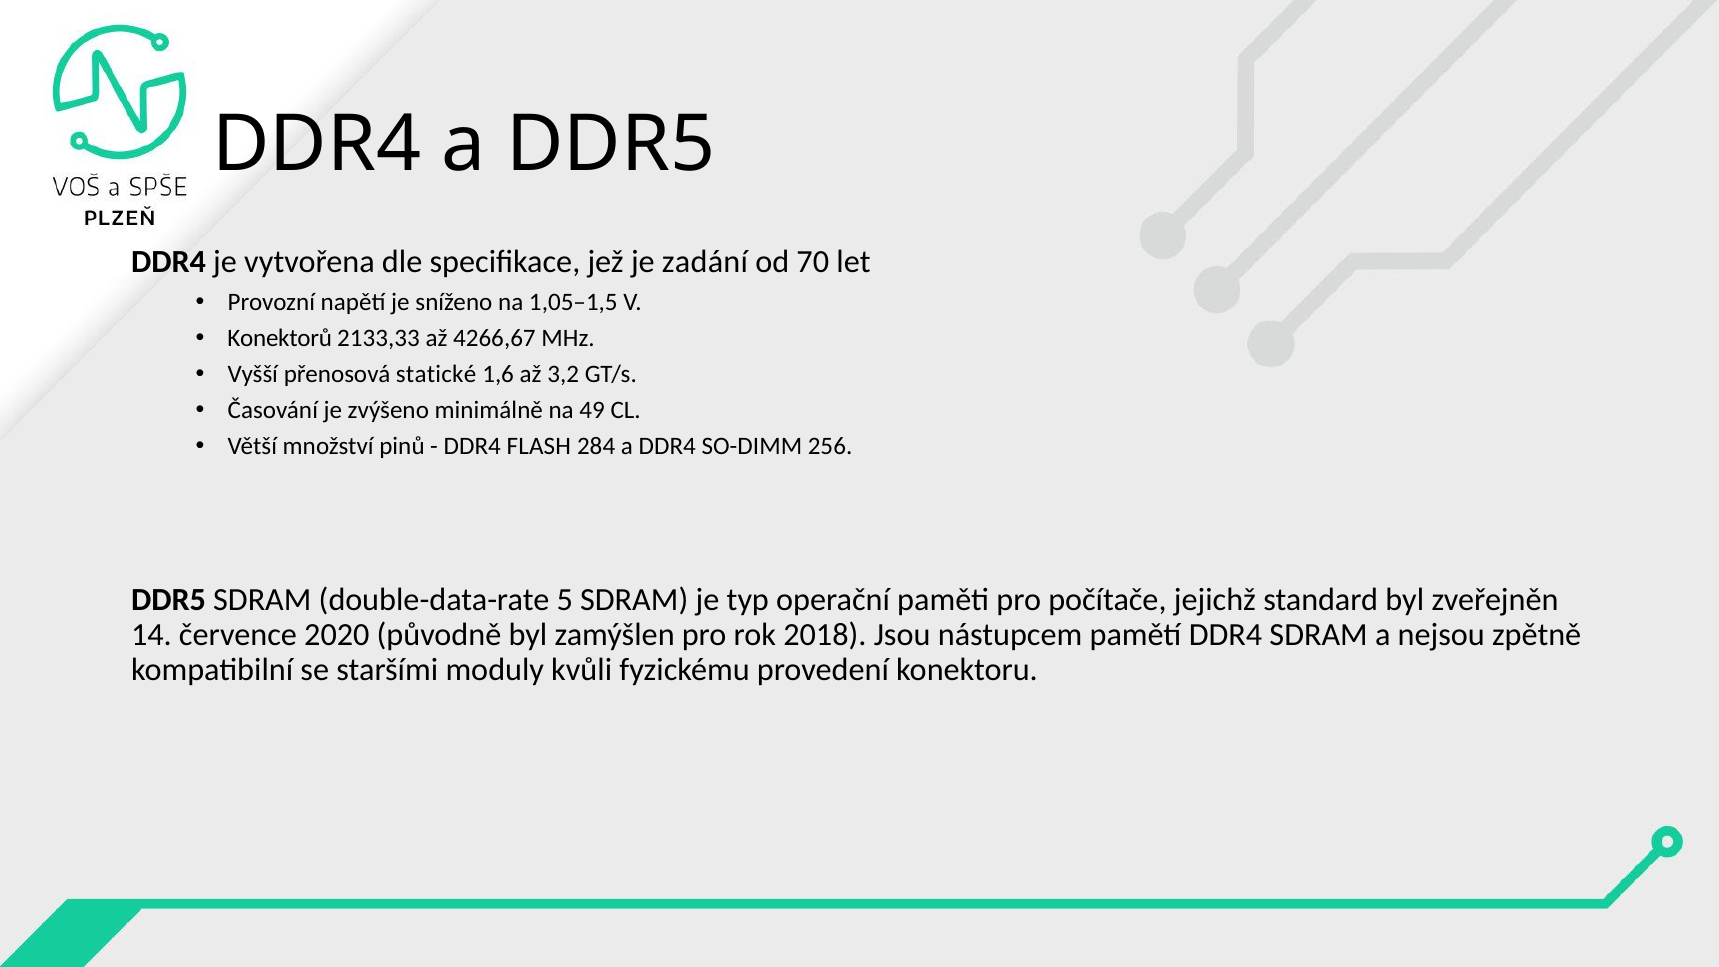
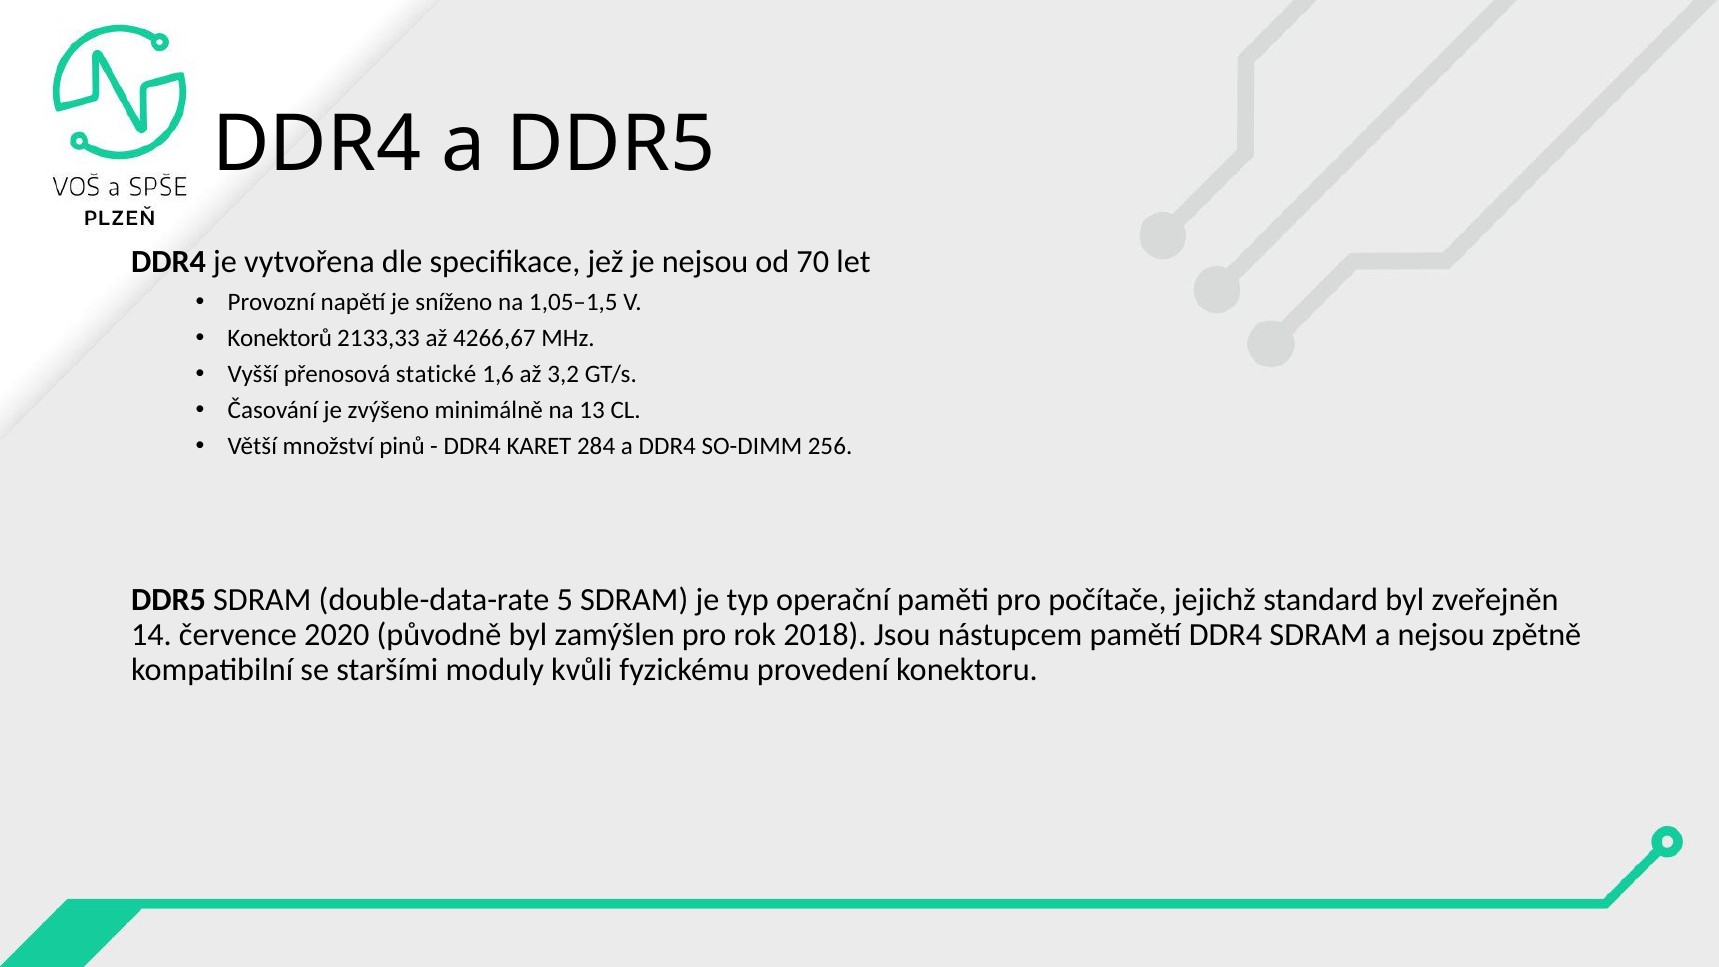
je zadání: zadání -> nejsou (705, 262)
49: 49 -> 13 (592, 410)
FLASH: FLASH -> KARET (539, 446)
